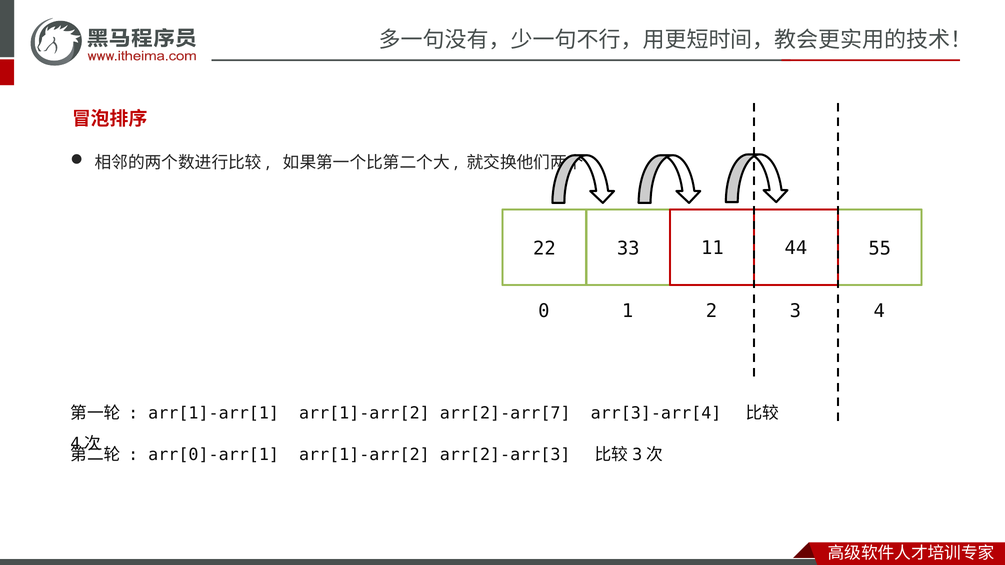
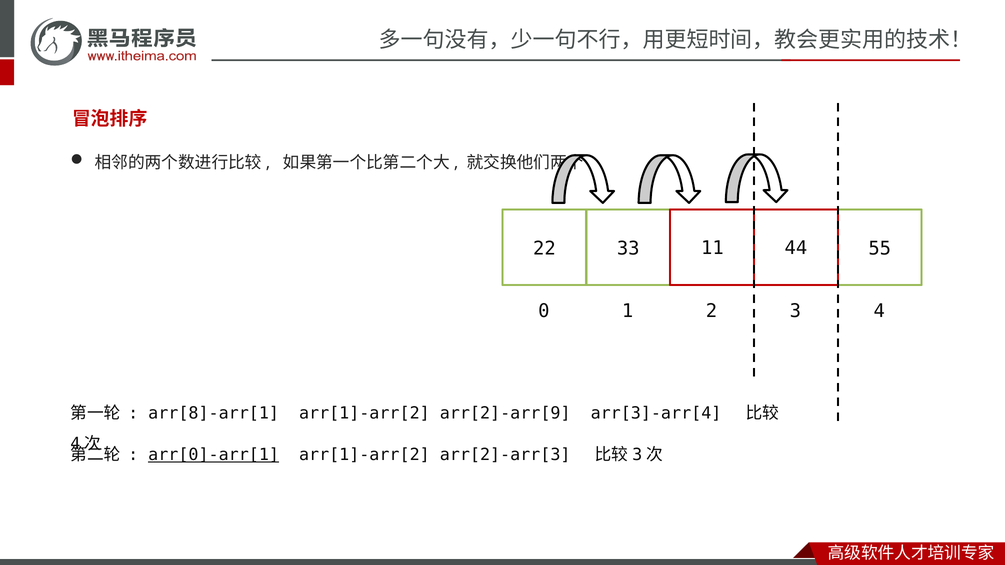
arr[1]-arr[1: arr[1]-arr[1 -> arr[8]-arr[1 (214, 414)
arr[2]-arr[7: arr[2]-arr[7 -> arr[2]-arr[9 (505, 414)
arr[0]-arr[1 underline: none -> present (214, 455)
